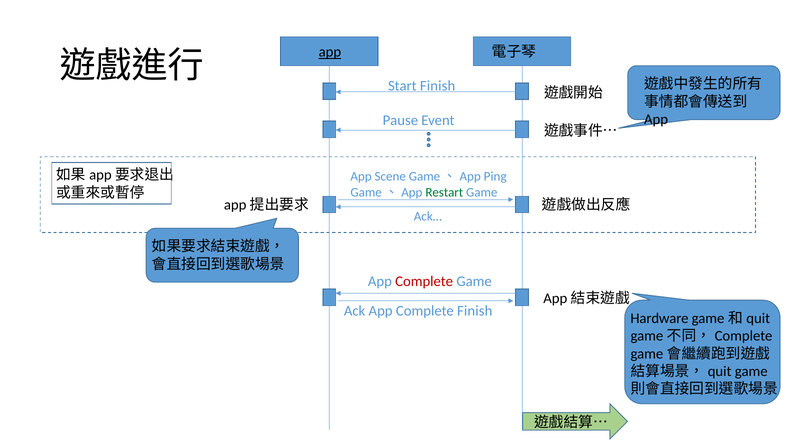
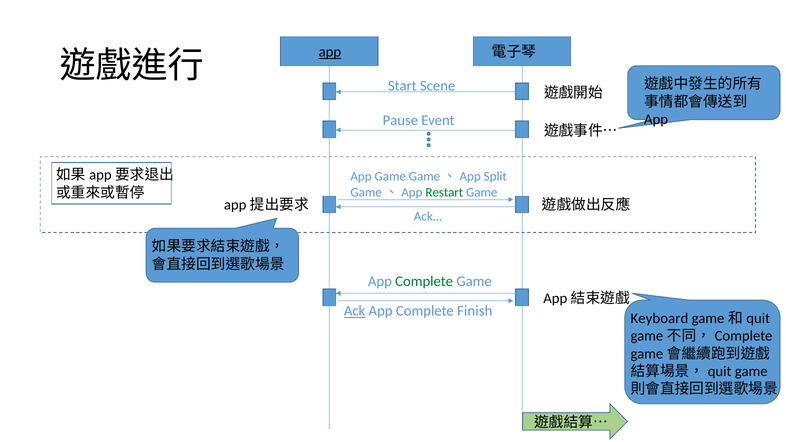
Start Finish: Finish -> Scene (438, 86)
App Scene: Scene -> Game (390, 177)
Ping: Ping -> Split (495, 177)
Complete colour: red -> green (424, 281)
Ack underline: none -> present (355, 311)
Hardware: Hardware -> Keyboard (659, 318)
